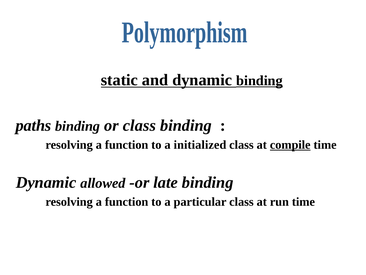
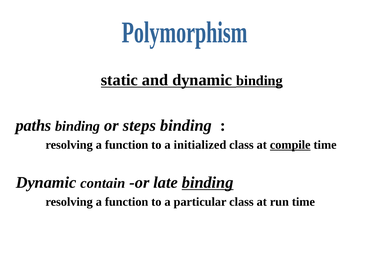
or class: class -> steps (139, 125)
allowed: allowed -> contain (103, 183)
binding underline: none -> present (208, 182)
